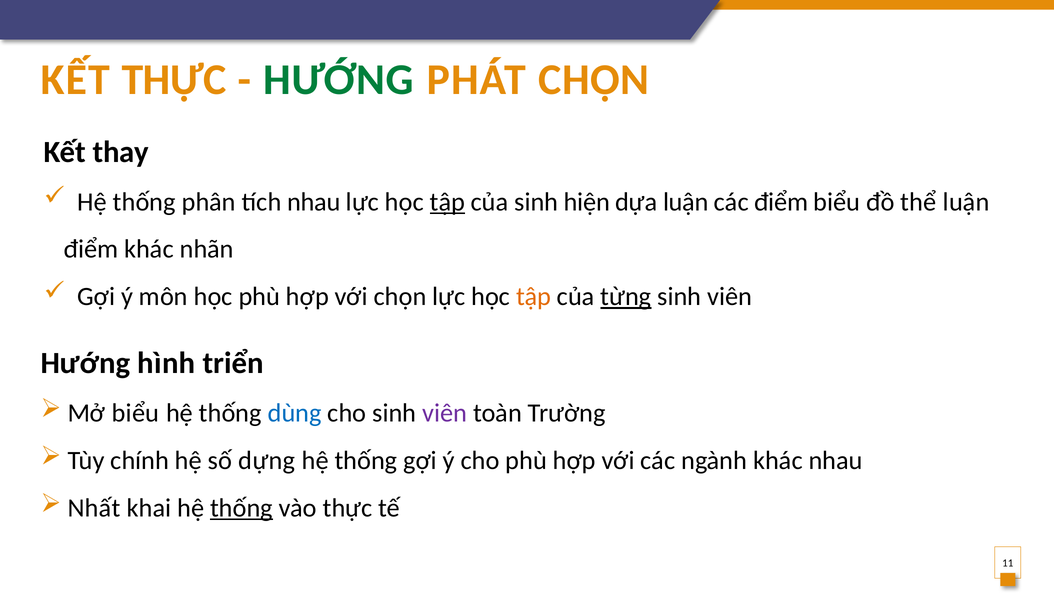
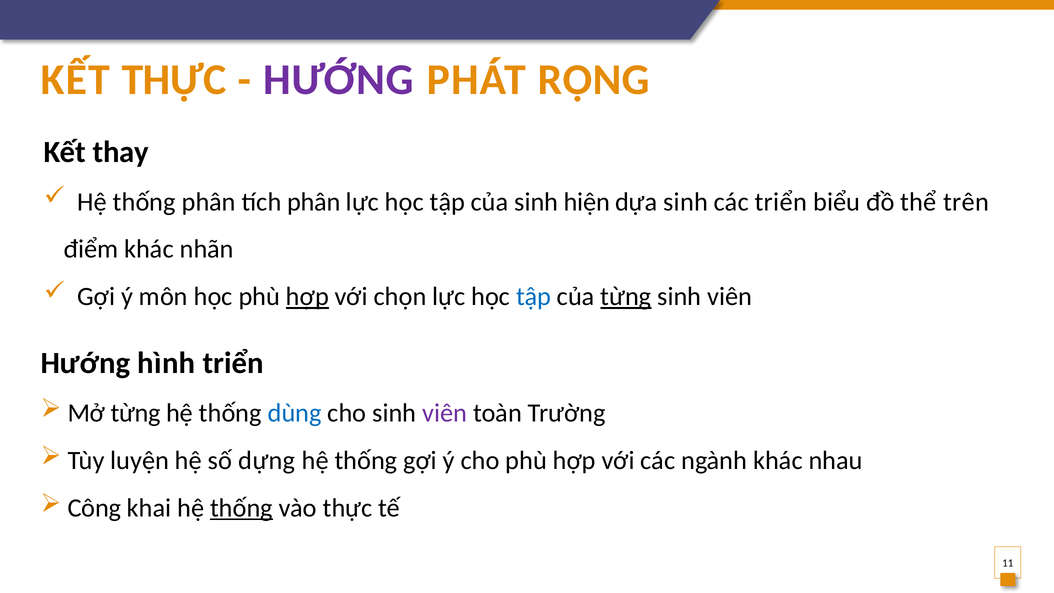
HƯỚNG colour: green -> purple (339, 79)
PHÁT CHỌN: CHỌN -> RỘNG (594, 79)
tích nhau: nhau -> phân (314, 202)
tập underline: present -> none (447, 202)
dựa luận: luận -> sinh (686, 202)
các điểm: điểm -> triển (781, 202)
thể luận: luận -> trên (966, 202)
hợp underline: none -> present (307, 297)
tập colour: orange -> blue (534, 297)
Mở biểu: biểu -> từng (136, 413)
chính: chính -> luyện (140, 460)
Nhất: Nhất -> Công (94, 508)
